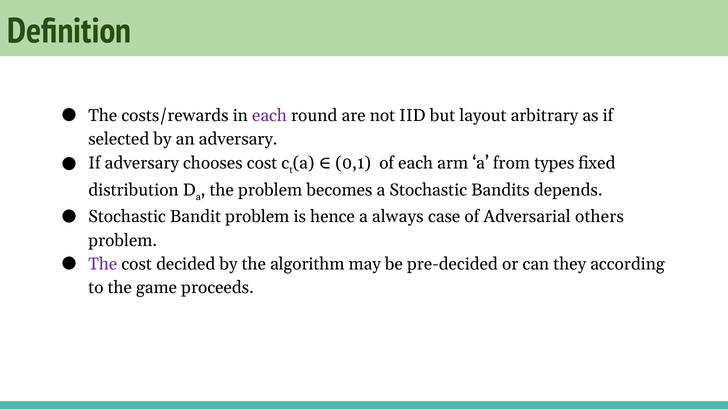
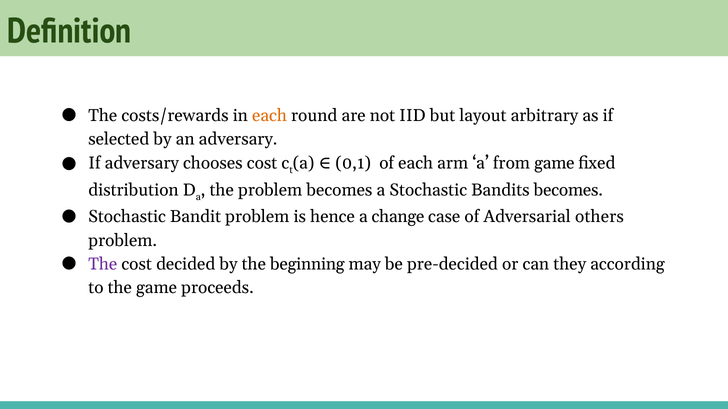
each colour: purple -> orange (269, 116)
from types: types -> game (554, 163)
Bandits depends: depends -> becomes (568, 190)
always: always -> change (398, 217)
algorithm: algorithm -> beginning (307, 264)
